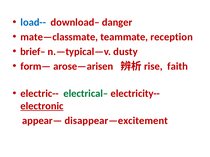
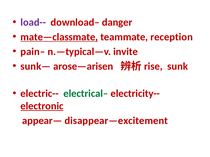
load-- colour: blue -> purple (33, 22)
mate—classmate underline: none -> present (59, 37)
brief–: brief– -> pain– (33, 52)
dusty: dusty -> invite (126, 52)
form—: form— -> sunk— (36, 66)
faith: faith -> sunk (178, 66)
